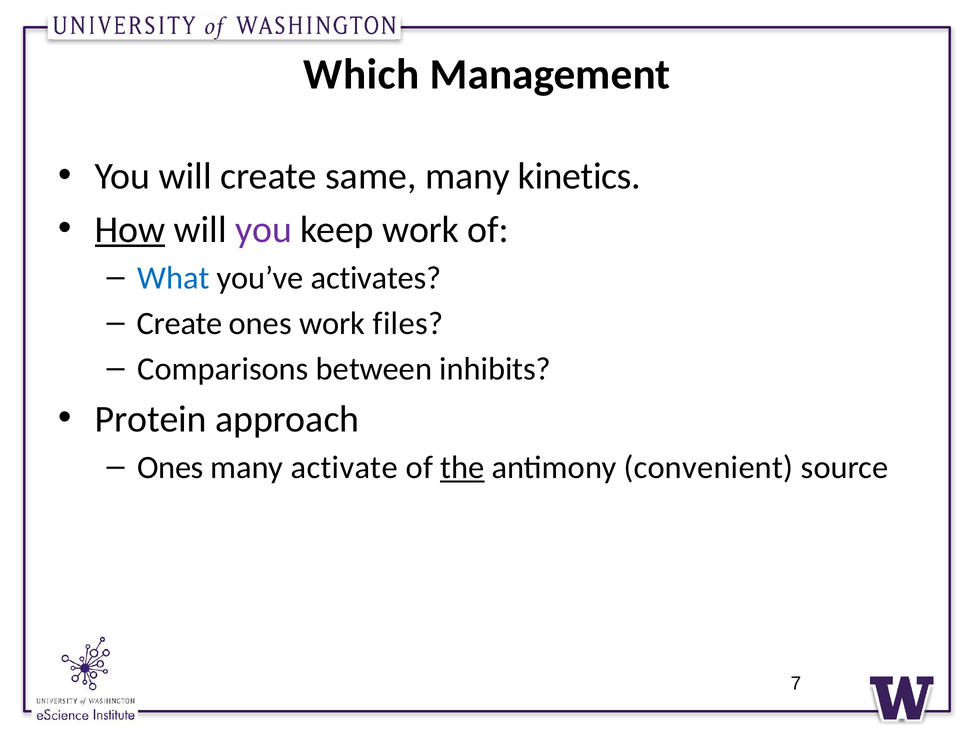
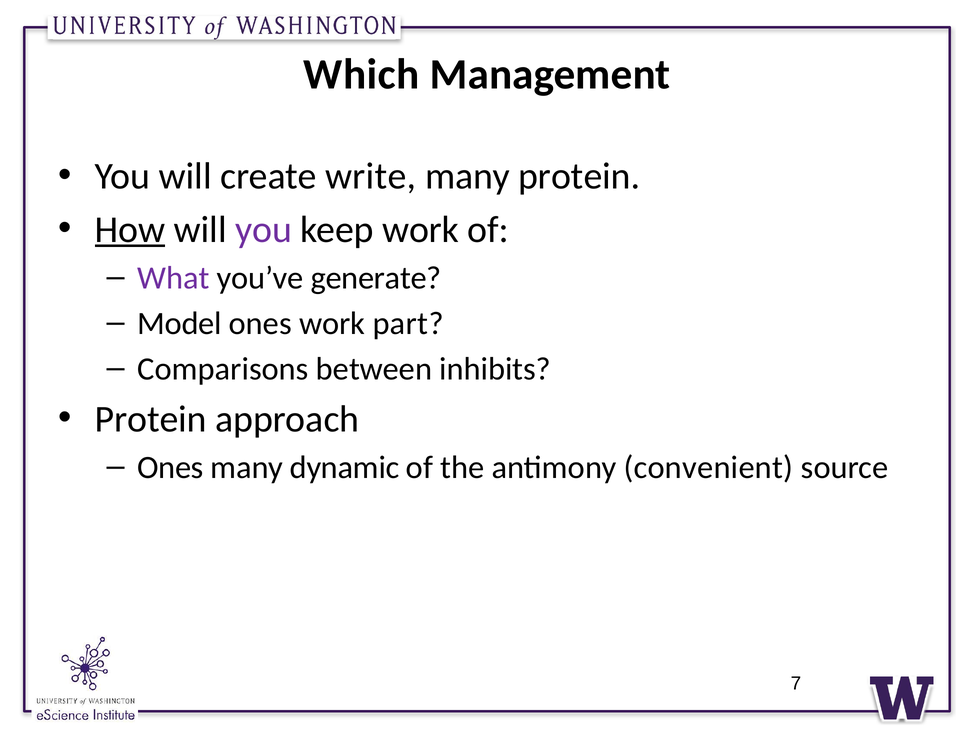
same: same -> write (371, 176)
many kinetics: kinetics -> protein (579, 176)
What colour: blue -> purple (173, 278)
activates: activates -> generate (376, 278)
Create: Create -> Model (180, 323)
files: files -> part (408, 323)
activate: activate -> dynamic (345, 467)
the underline: present -> none (462, 467)
